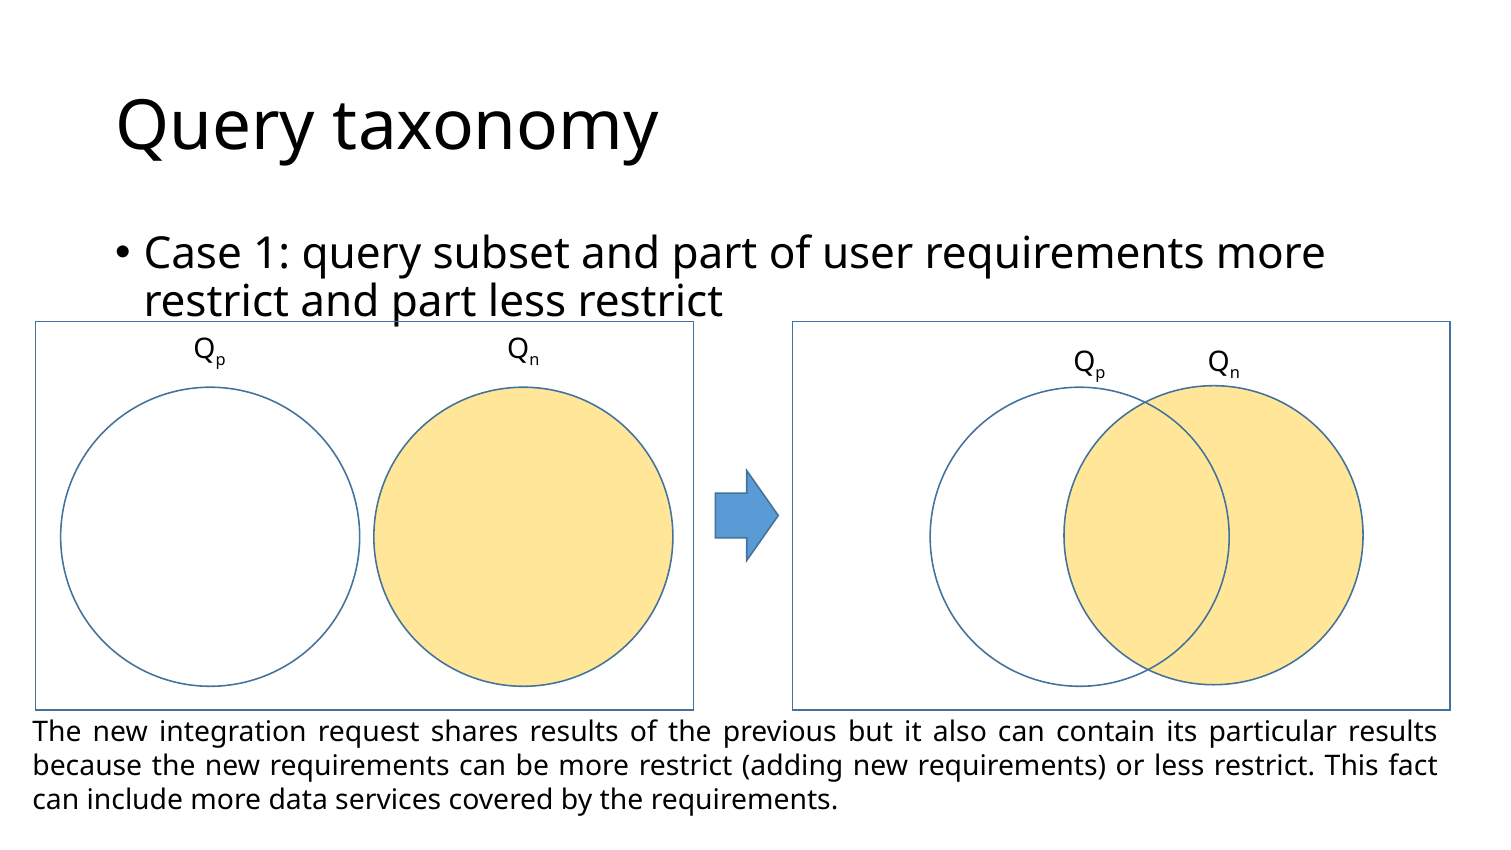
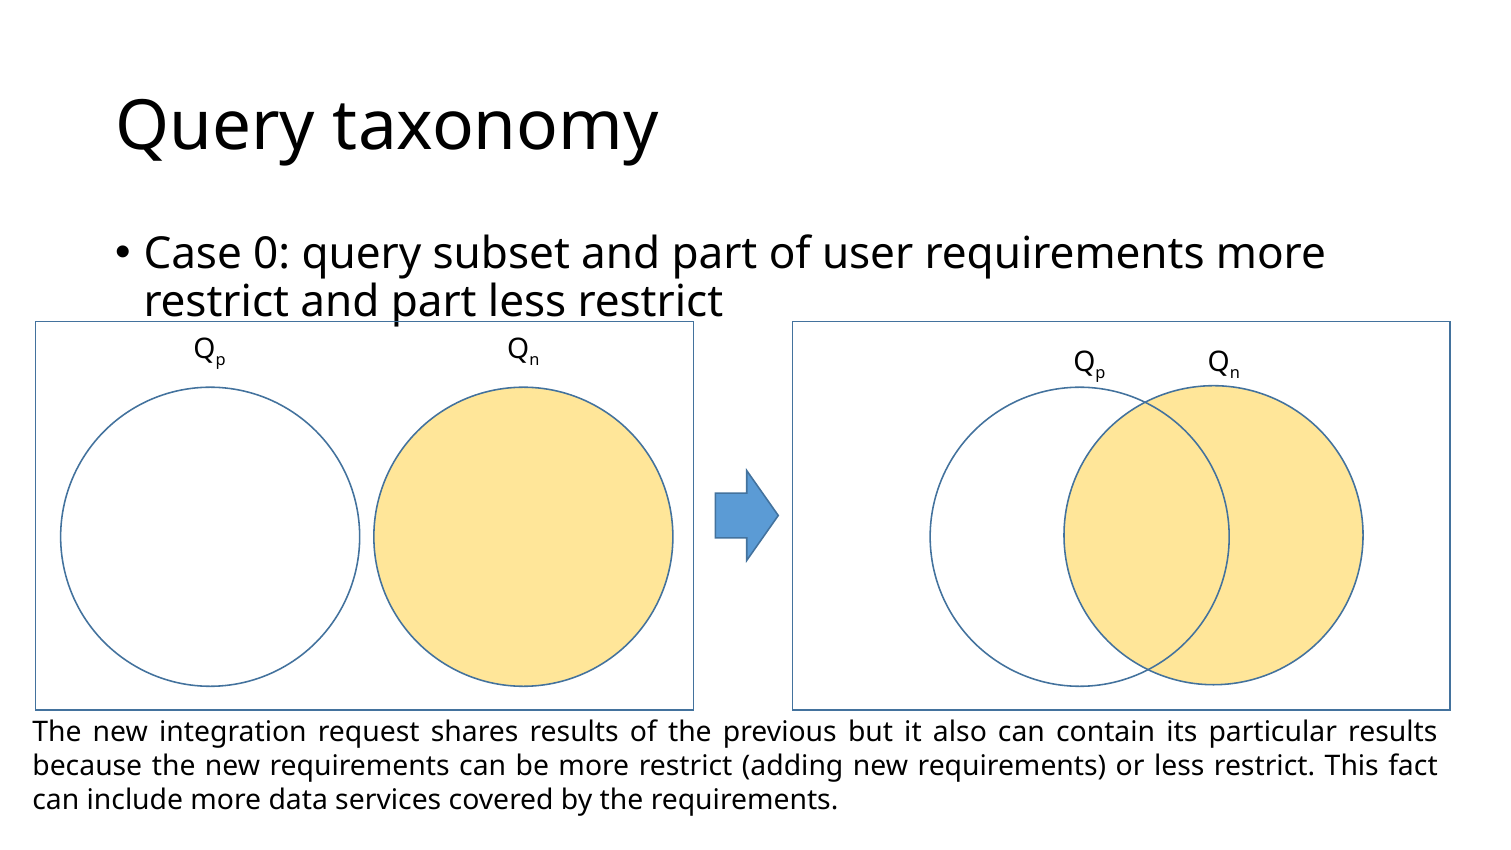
1: 1 -> 0 (272, 254)
